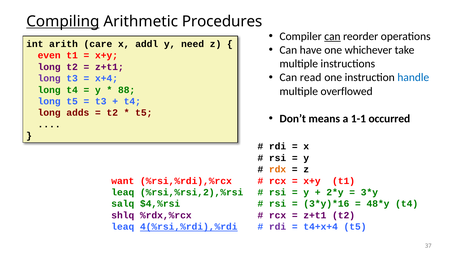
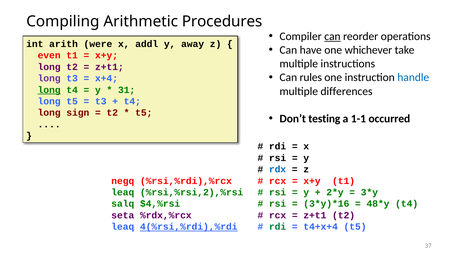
Compiling underline: present -> none (63, 21)
care: care -> were (98, 44)
need: need -> away (193, 44)
read: read -> rules (311, 77)
long underline: none -> present (49, 90)
88: 88 -> 31 (127, 90)
overflowed: overflowed -> differences (347, 91)
adds: adds -> sign (78, 113)
means: means -> testing (324, 119)
rdx colour: orange -> blue (278, 169)
want: want -> negq (123, 181)
shlq: shlq -> seta (123, 215)
rdi colour: purple -> green (278, 226)
